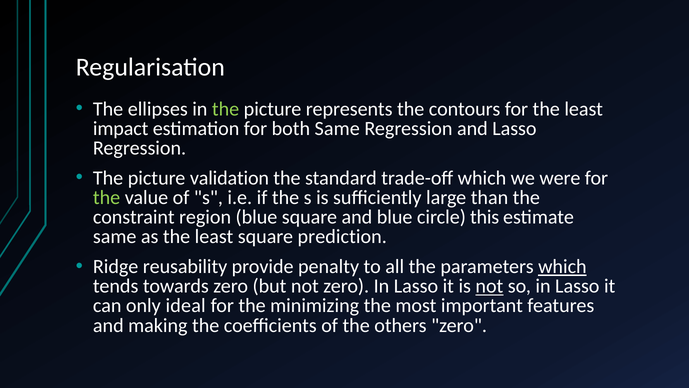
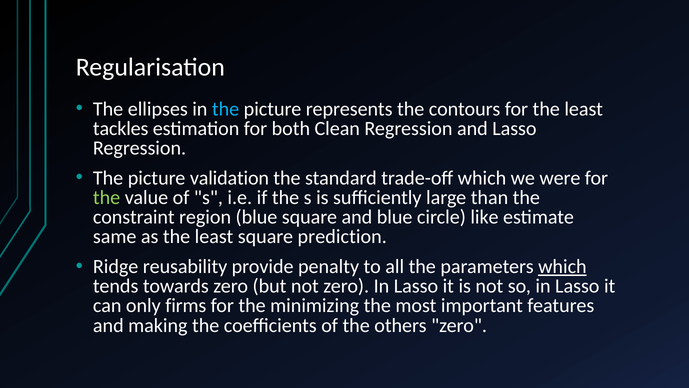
the colour: light green -> light blue (226, 109)
impact: impact -> tackles (121, 128)
both Same: Same -> Clean (337, 128)
this: this -> like (485, 217)
not underline: present -> none (489, 286)
ideal: ideal -> firms (186, 306)
